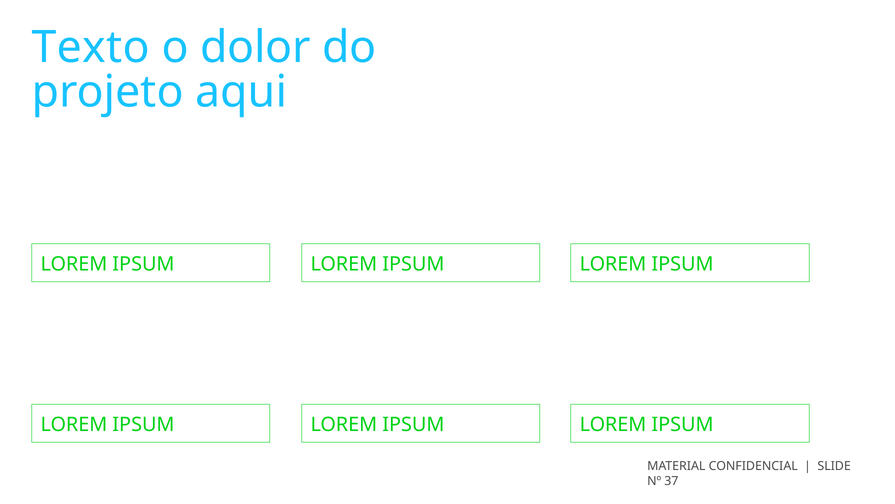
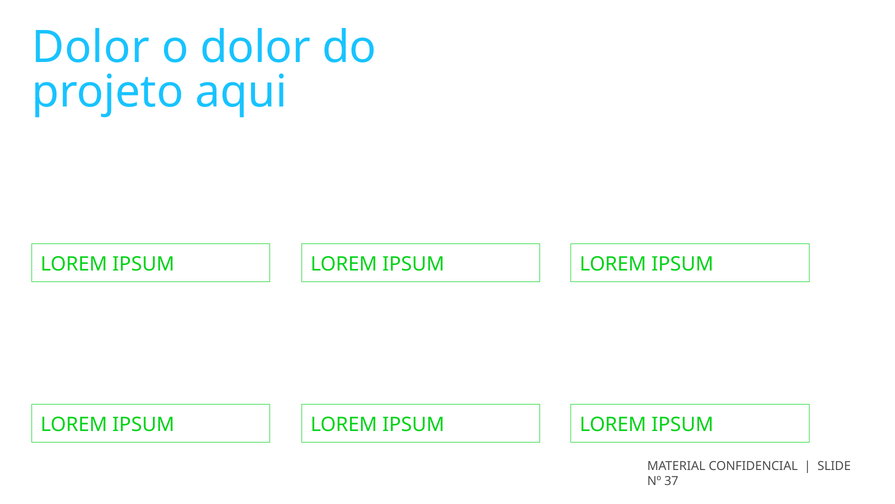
Texto: Texto -> Dolor (91, 47)
